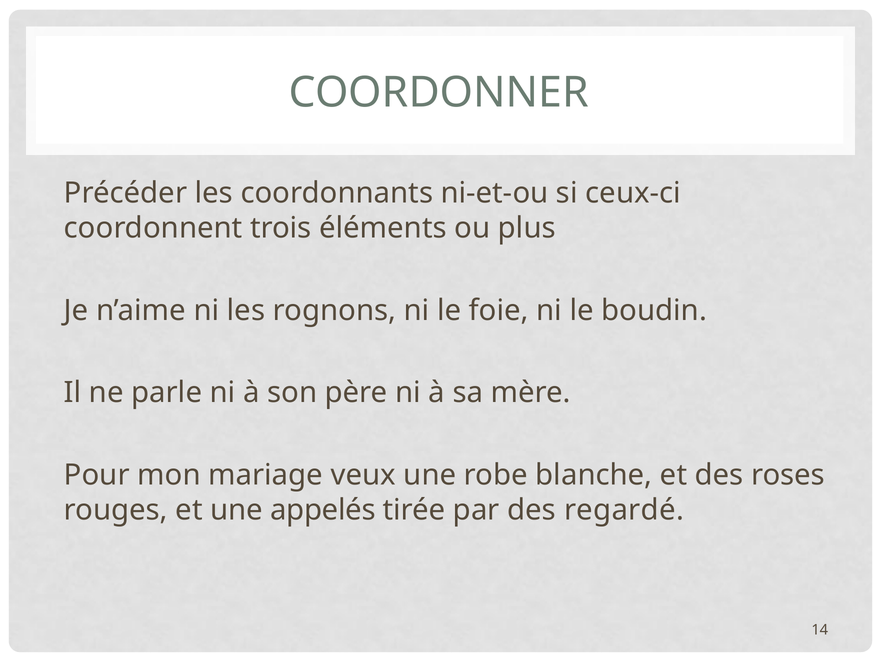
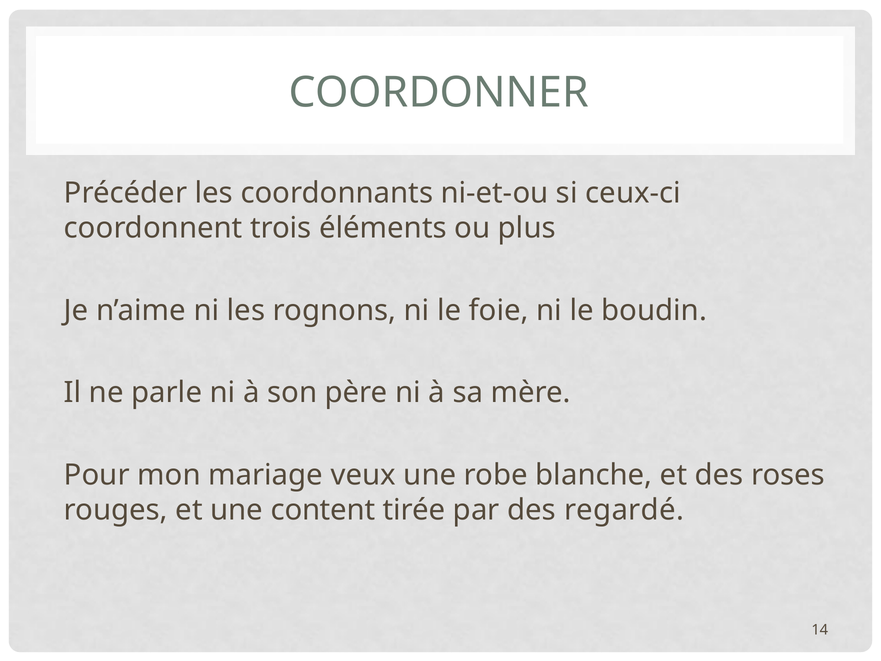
appelés: appelés -> content (323, 510)
